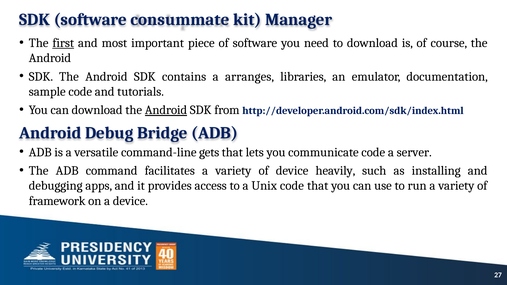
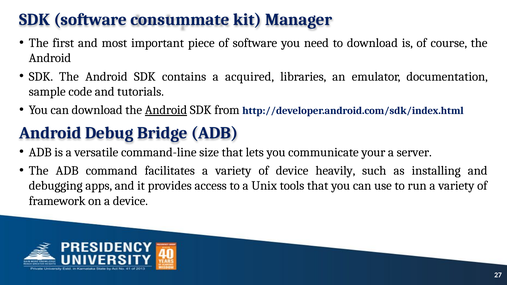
first underline: present -> none (63, 43)
arranges: arranges -> acquired (250, 77)
gets: gets -> size (209, 152)
communicate code: code -> your (373, 152)
Unix code: code -> tools (292, 186)
